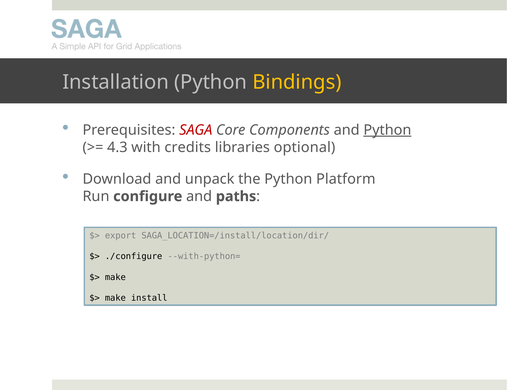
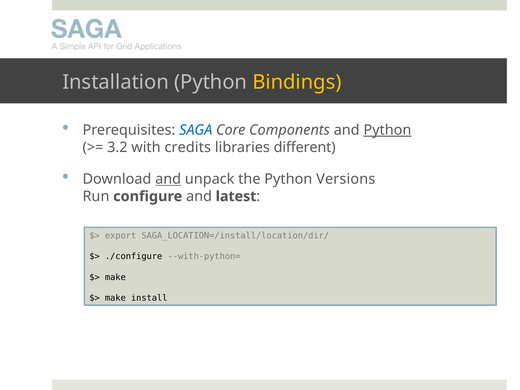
SAGA colour: red -> blue (196, 130)
4.3: 4.3 -> 3.2 (117, 147)
optional: optional -> different (305, 147)
and underline: none -> present (168, 179)
Platform: Platform -> Versions (346, 179)
paths: paths -> latest (236, 196)
